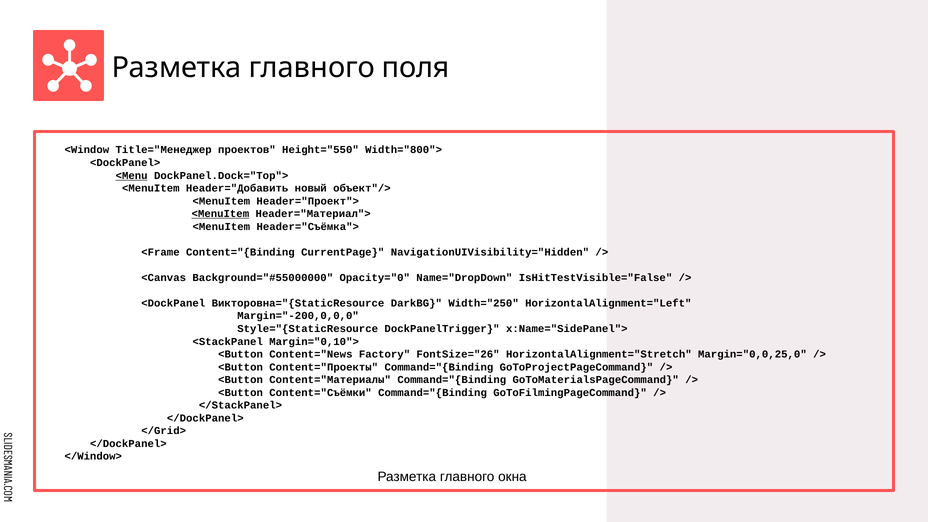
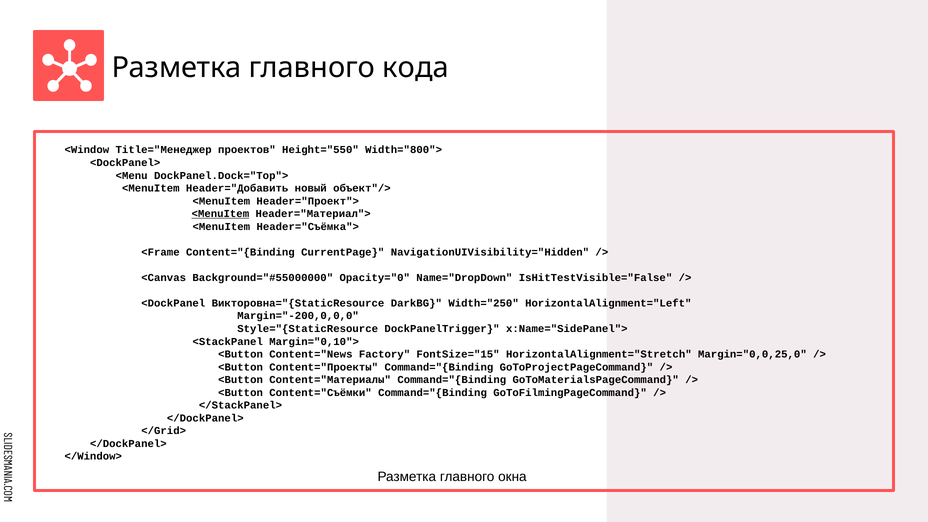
поля: поля -> кода (416, 67)
<Menu underline: present -> none (132, 176)
FontSize="26: FontSize="26 -> FontSize="15 (458, 354)
